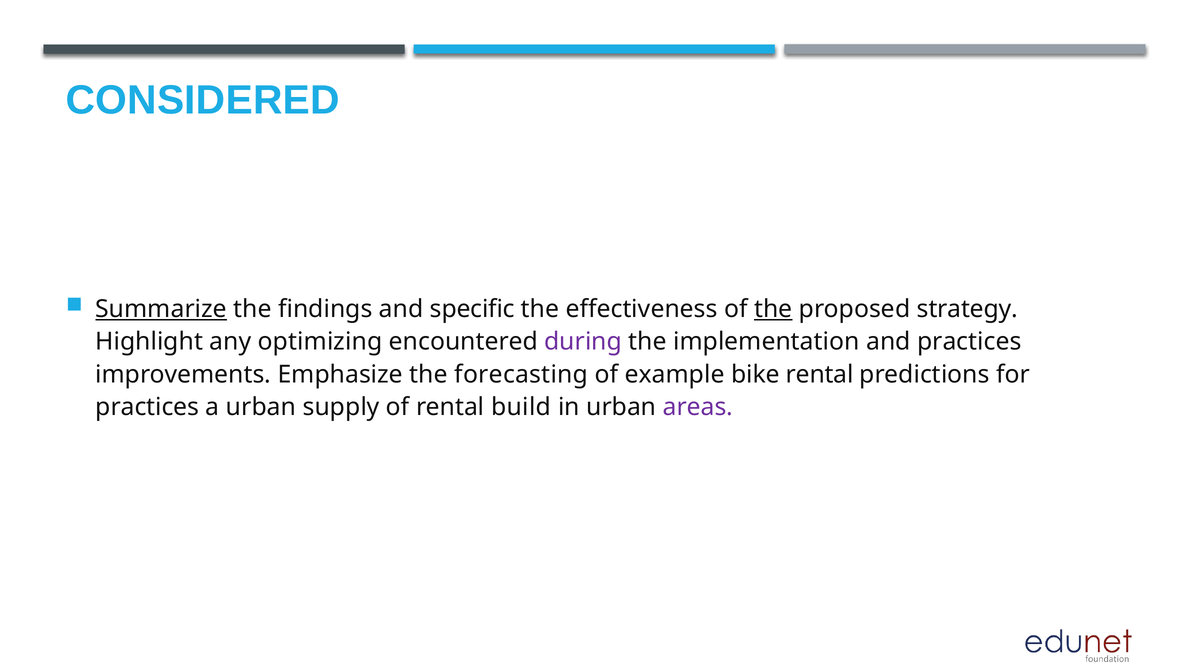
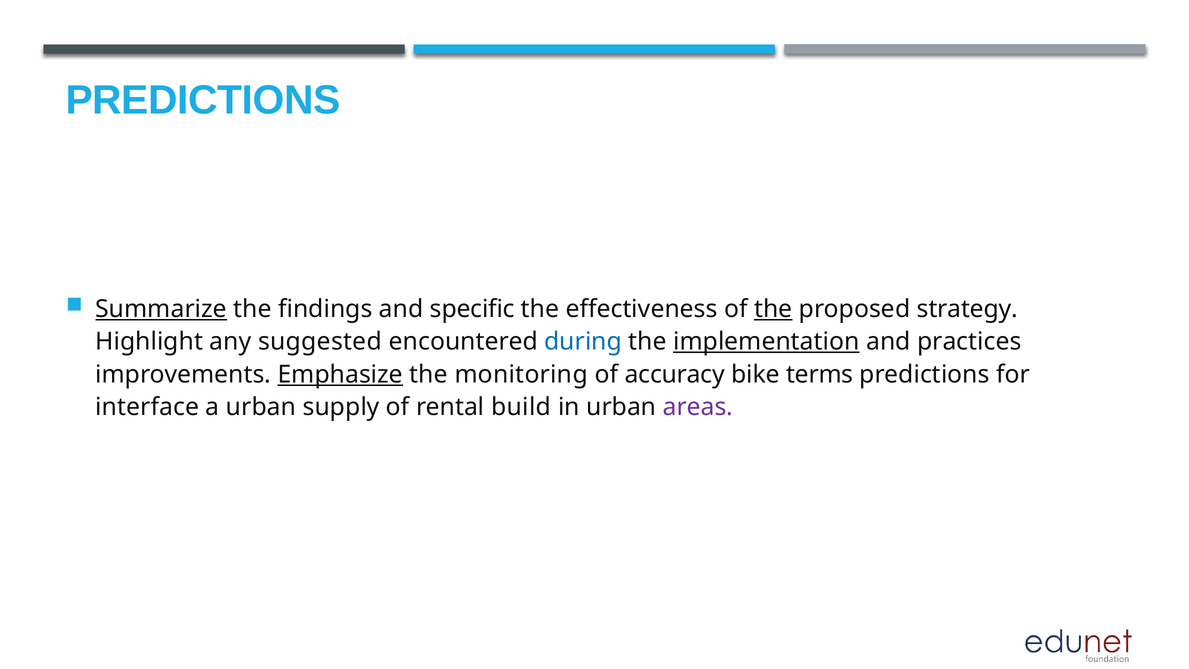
CONSIDERED: CONSIDERED -> PREDICTIONS (203, 100)
optimizing: optimizing -> suggested (320, 342)
during colour: purple -> blue (583, 342)
implementation underline: none -> present (766, 342)
Emphasize underline: none -> present (340, 374)
forecasting: forecasting -> monitoring (521, 374)
example: example -> accuracy (675, 374)
bike rental: rental -> terms (820, 374)
practices: practices -> interface (147, 407)
